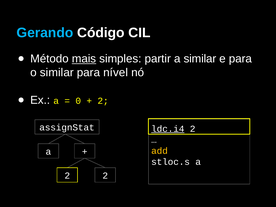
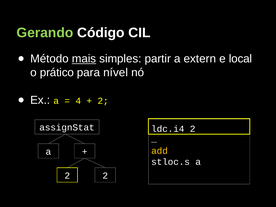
Gerando colour: light blue -> light green (45, 33)
a similar: similar -> extern (200, 59)
e para: para -> local (241, 59)
o similar: similar -> prático (57, 73)
0: 0 -> 4 (78, 101)
ldc.i4 underline: present -> none (168, 129)
